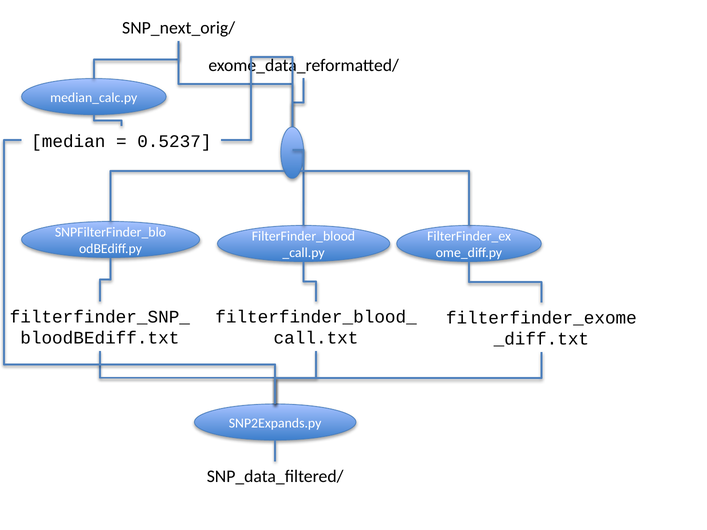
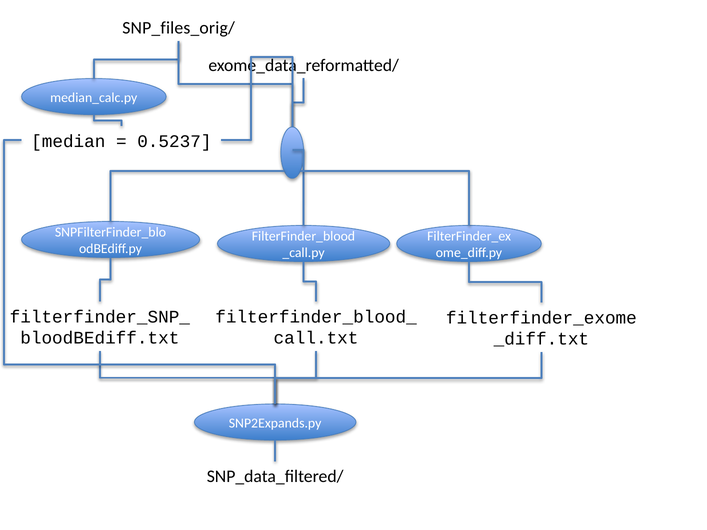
SNP_next_orig/: SNP_next_orig/ -> SNP_files_orig/ (179, 28)
